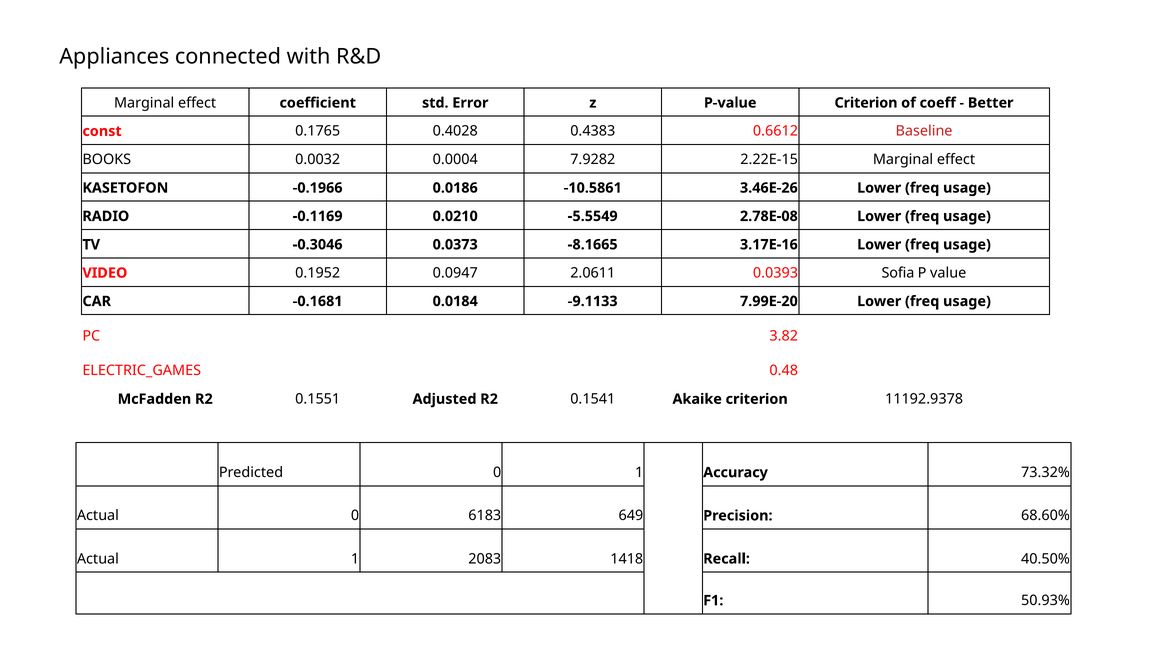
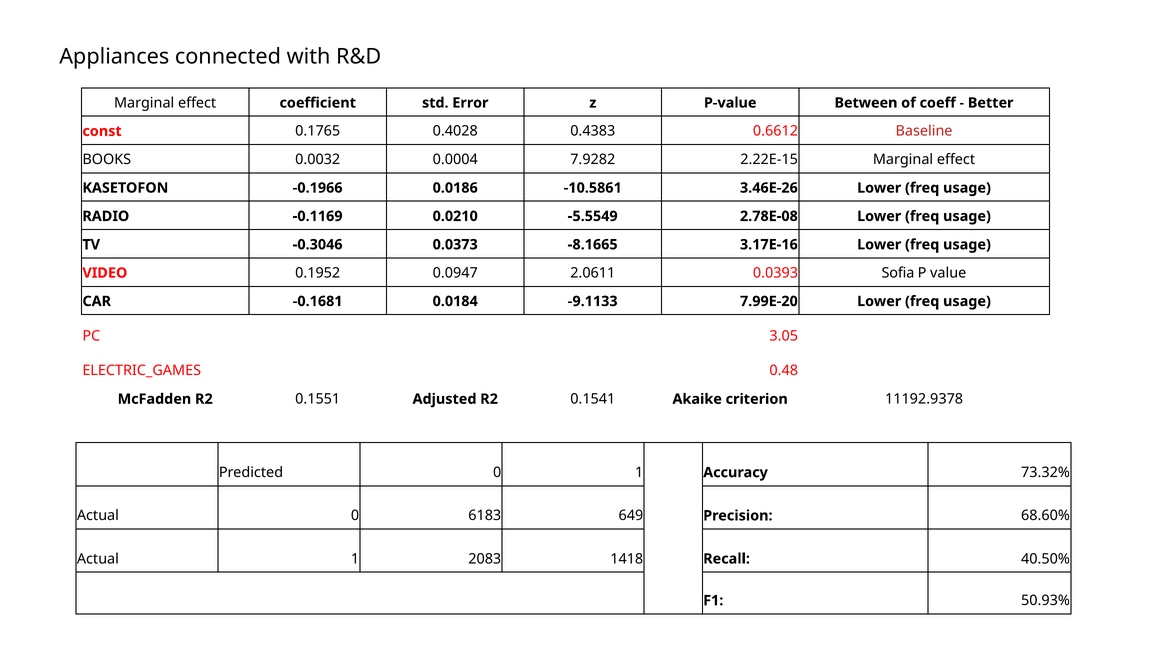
P-value Criterion: Criterion -> Between (866, 103)
3.82: 3.82 -> 3.05 (784, 336)
